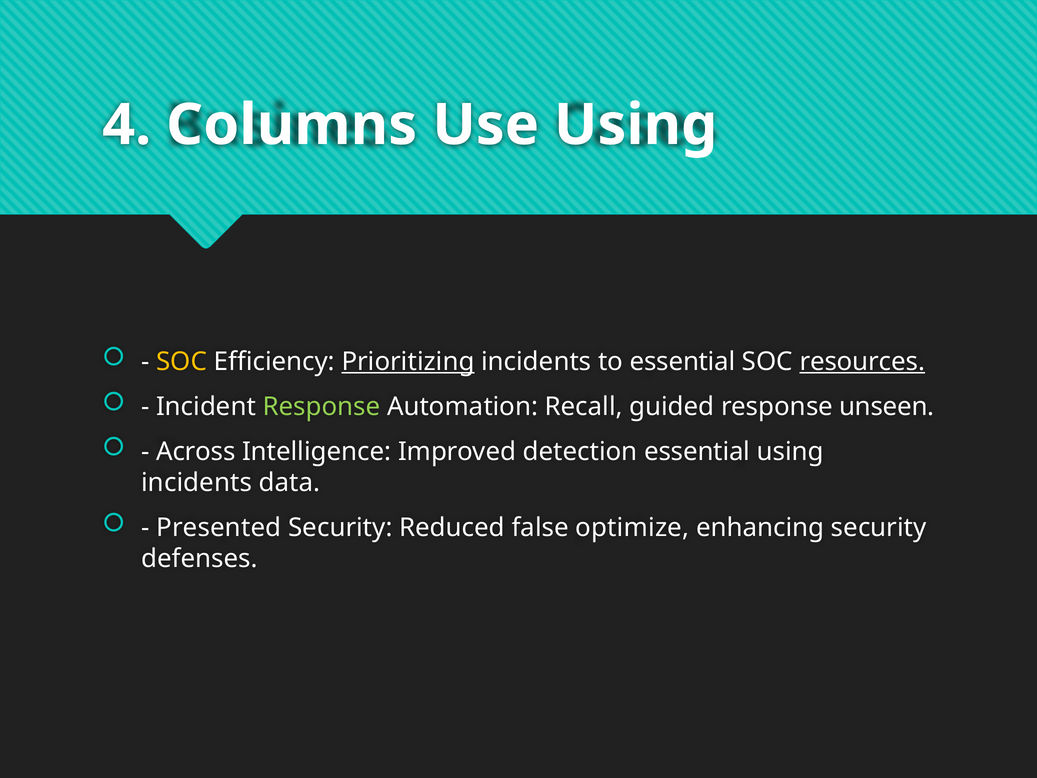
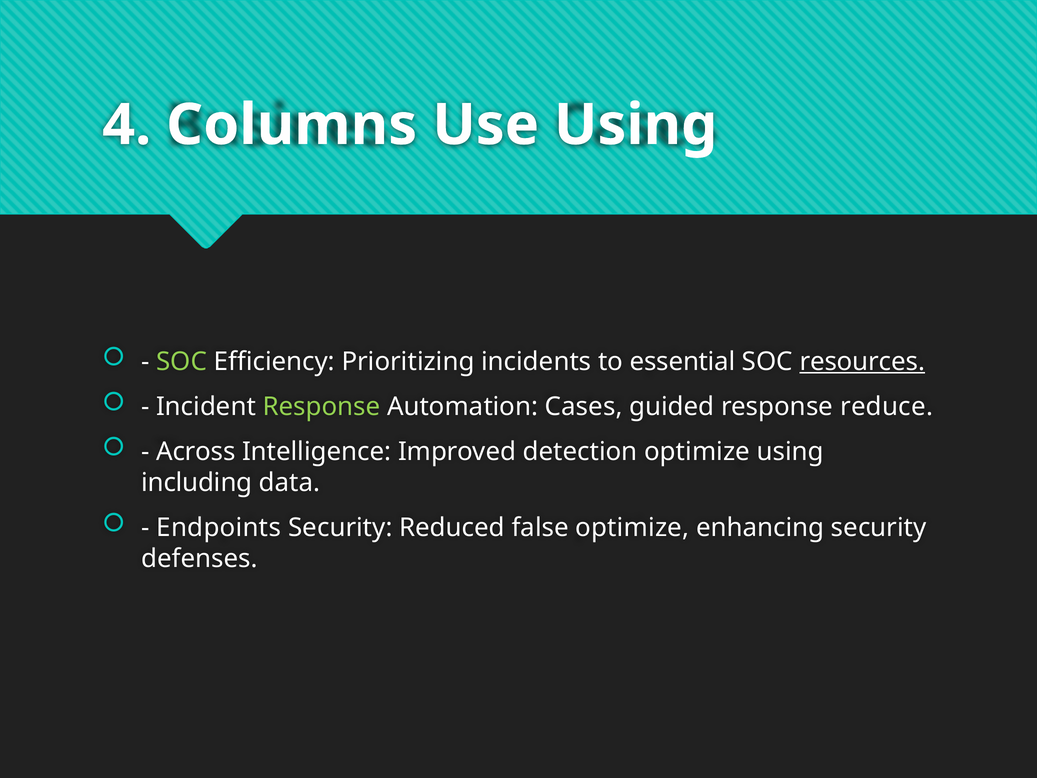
SOC colour: yellow -> light green (182, 361)
Prioritizing underline: present -> none (408, 361)
Recall: Recall -> Cases (584, 406)
unseen: unseen -> reduce (887, 406)
detection essential: essential -> optimize (697, 451)
incidents: incidents -> including (197, 482)
Presented: Presented -> Endpoints (219, 527)
